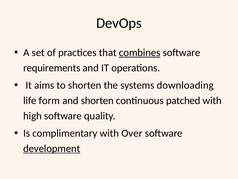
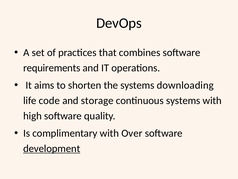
combines underline: present -> none (140, 52)
form: form -> code (49, 100)
and shorten: shorten -> storage (97, 100)
continuous patched: patched -> systems (183, 100)
